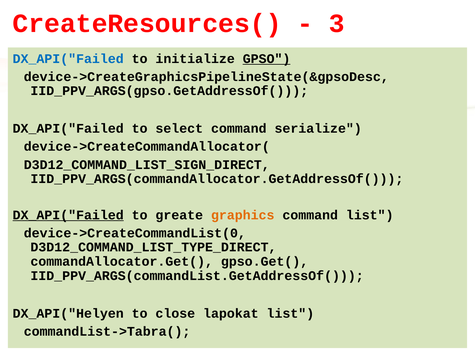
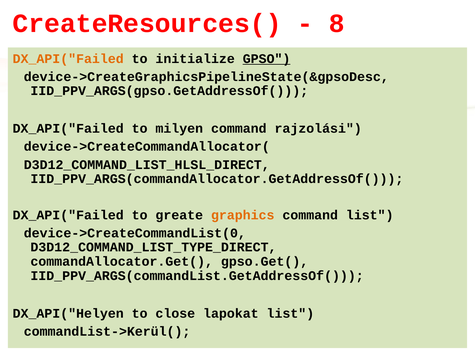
3: 3 -> 8 (337, 24)
DX_API("Failed colour: blue -> orange (68, 59)
select: select -> milyen (179, 129)
serialize: serialize -> rajzolási (318, 129)
D3D12_COMMAND_LIST_SIGN_DIRECT: D3D12_COMMAND_LIST_SIGN_DIRECT -> D3D12_COMMAND_LIST_HLSL_DIRECT (147, 165)
DX_API("Failed underline: present -> none (68, 215)
commandList->Tabra(: commandList->Tabra( -> commandList->Kerül( (107, 332)
